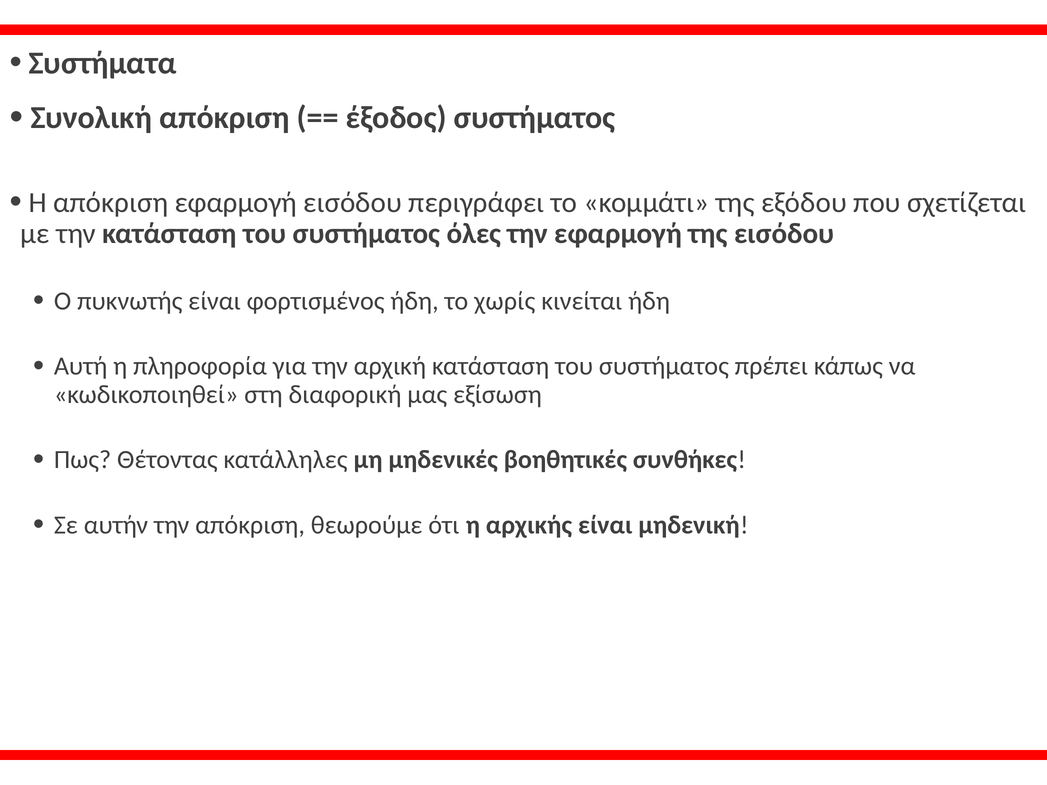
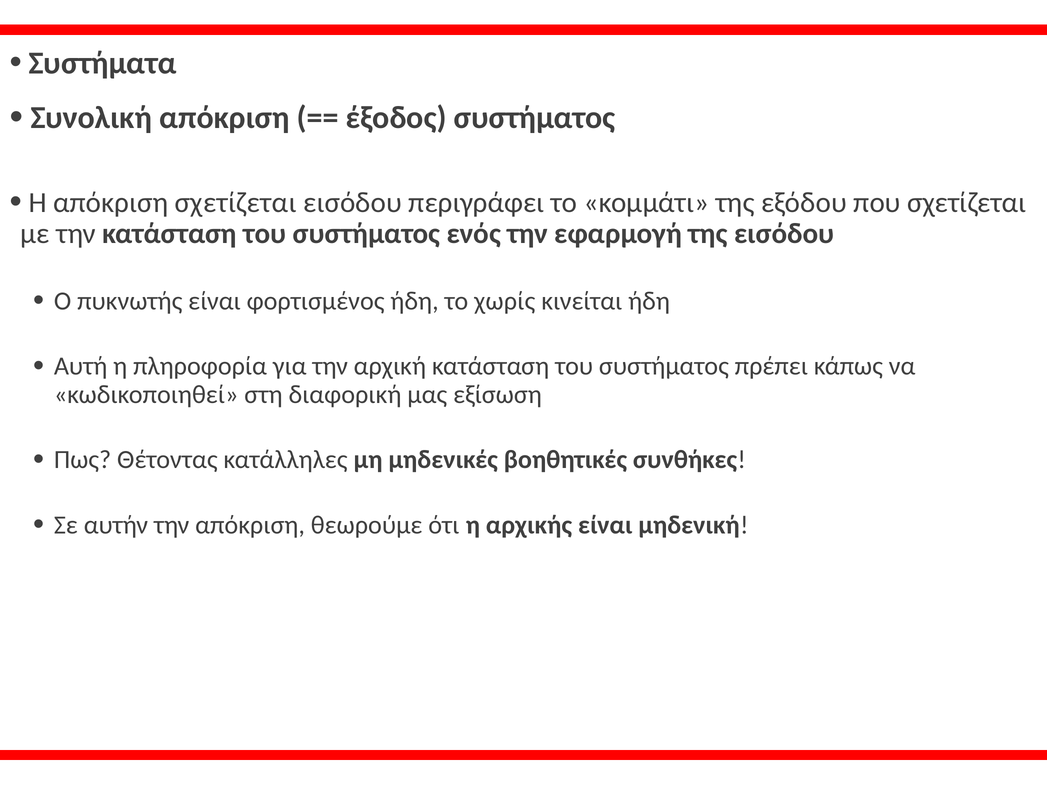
απόκριση εφαρμογή: εφαρμογή -> σχετίζεται (236, 203)
όλες: όλες -> ενός (474, 234)
